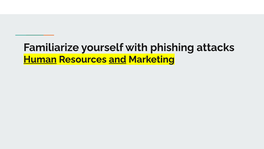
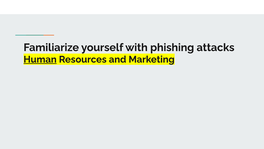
and underline: present -> none (118, 59)
